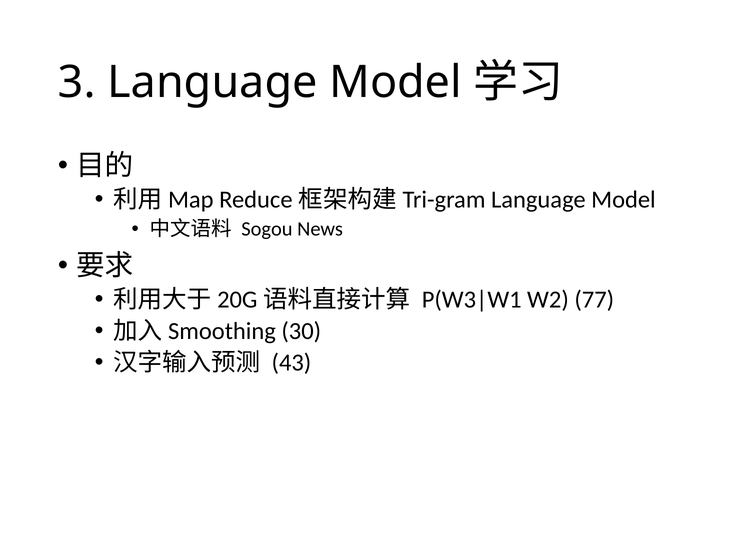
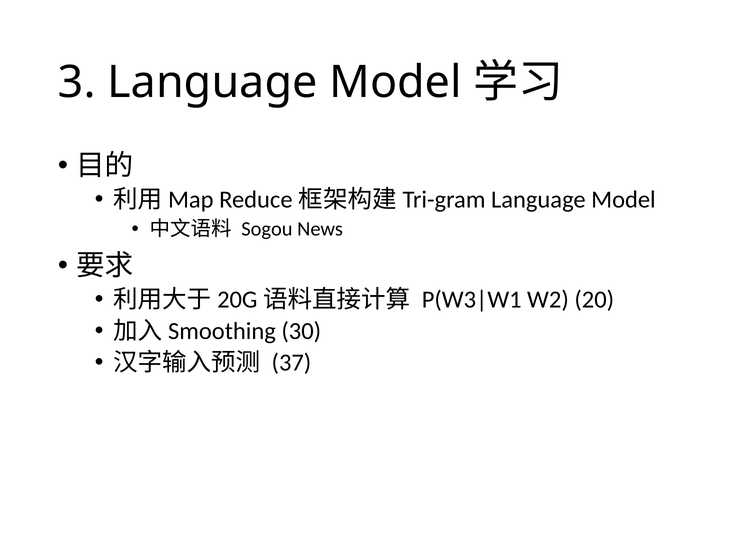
77: 77 -> 20 (594, 300)
43: 43 -> 37 (291, 363)
